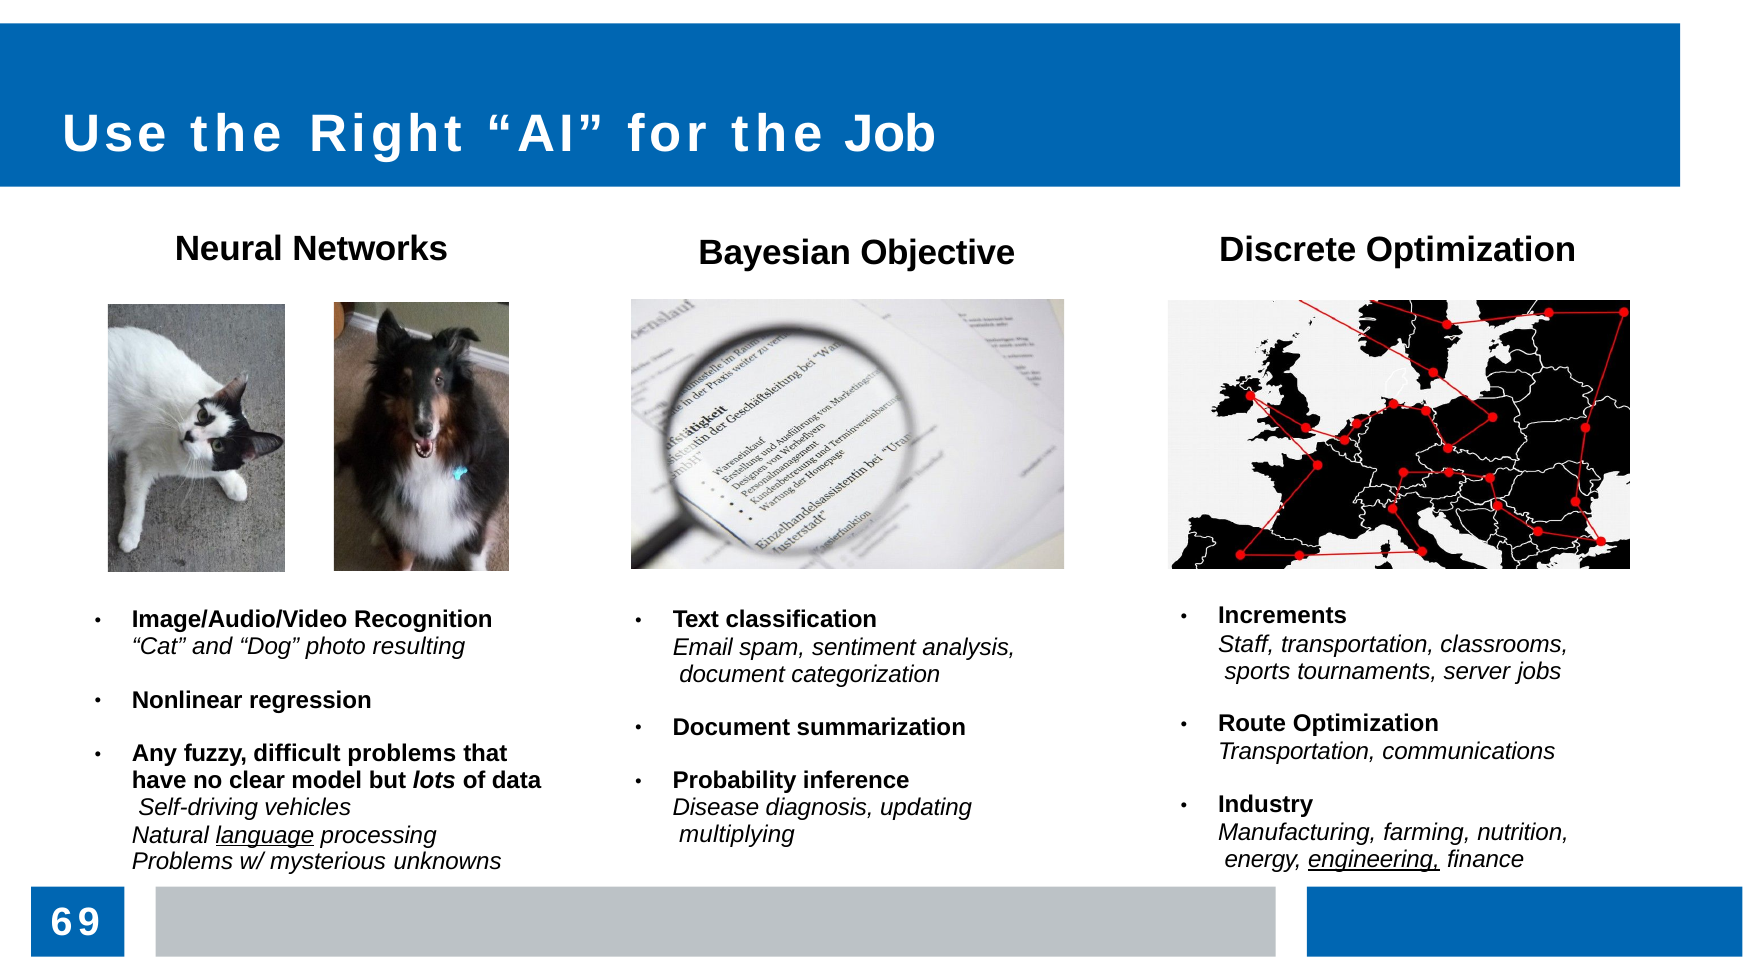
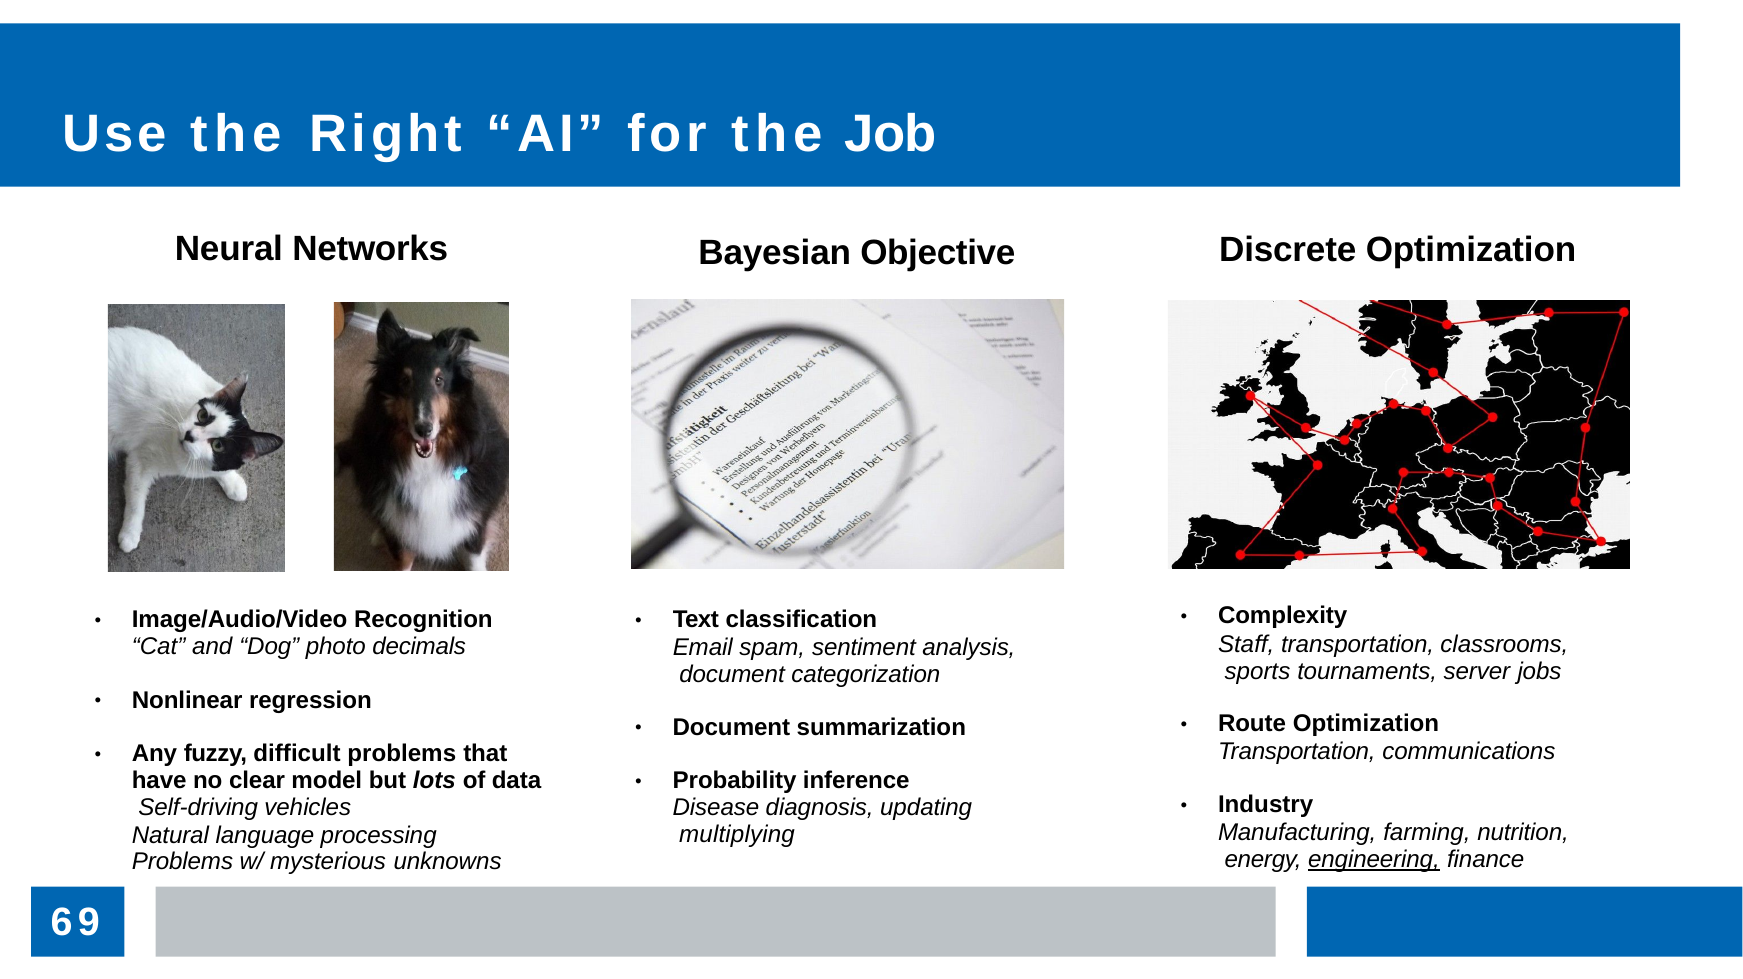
Increments: Increments -> Complexity (1283, 616)
resulting: resulting -> decimals (419, 647)
language underline: present -> none (265, 835)
